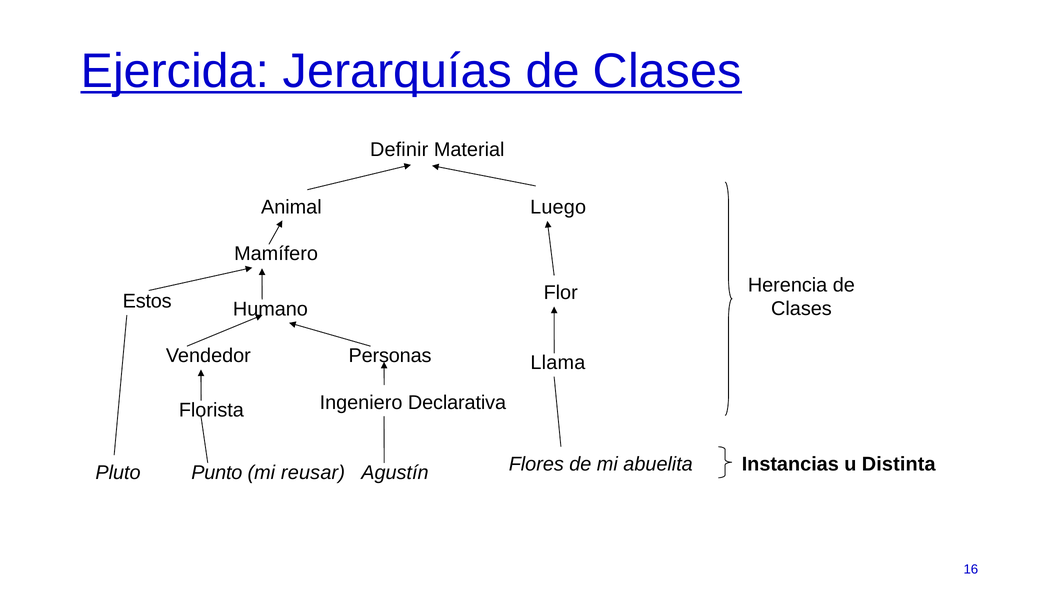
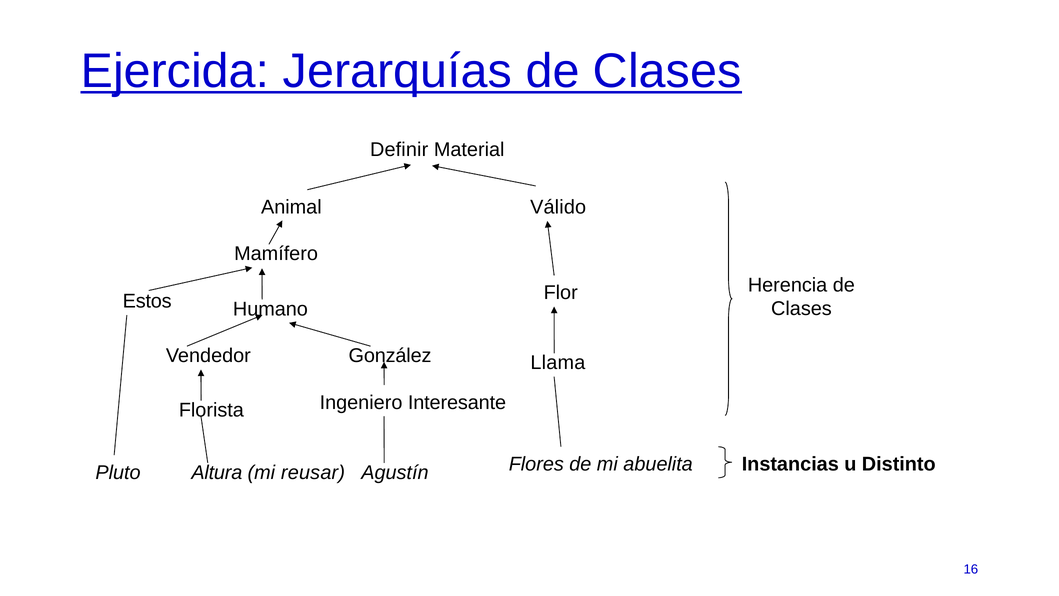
Luego: Luego -> Válido (558, 207)
Personas: Personas -> González (390, 356)
Declarativa: Declarativa -> Interesante (457, 402)
Punto: Punto -> Altura (217, 472)
Distinta: Distinta -> Distinto (899, 464)
